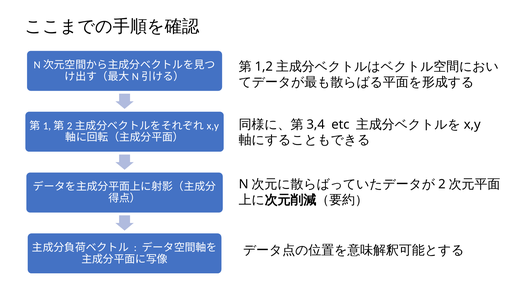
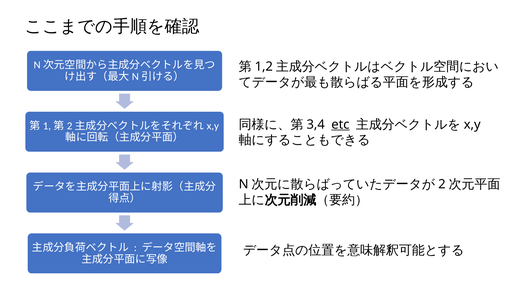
etc underline: none -> present (340, 125)
